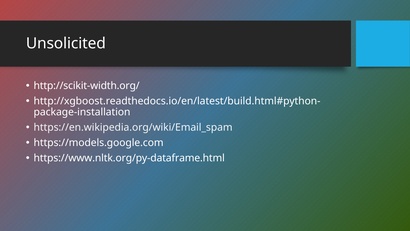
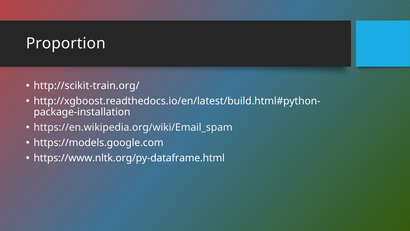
Unsolicited: Unsolicited -> Proportion (66, 43)
http://scikit-width.org/: http://scikit-width.org/ -> http://scikit-train.org/ (87, 86)
